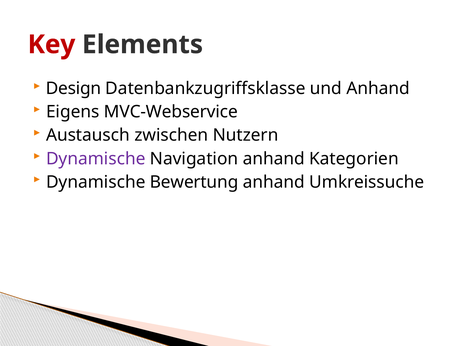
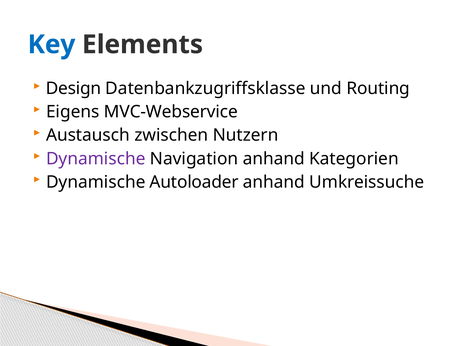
Key colour: red -> blue (51, 44)
und Anhand: Anhand -> Routing (378, 89)
Bewertung: Bewertung -> Autoloader (194, 182)
